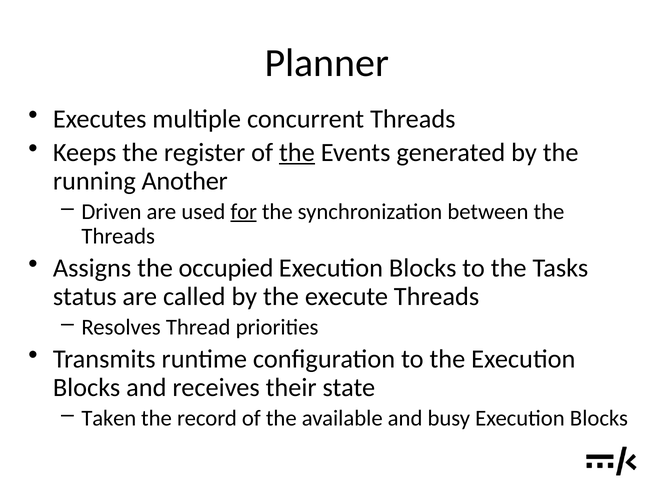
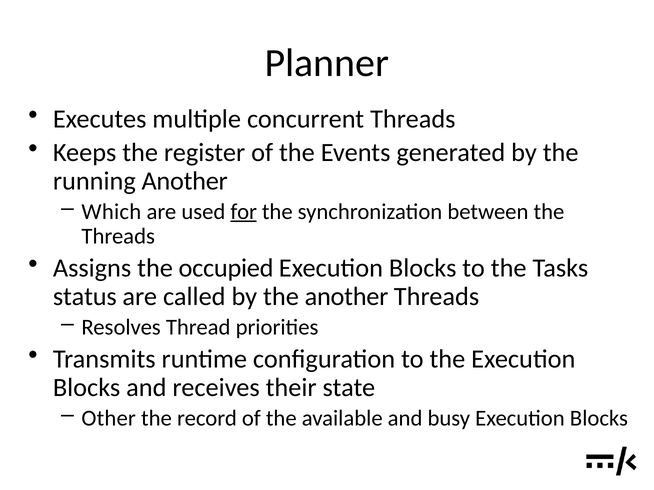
the underline: present -> none (297, 153)
Driven: Driven -> Which (111, 212)
the execute: execute -> another (347, 297)
Taken: Taken -> Other (109, 419)
